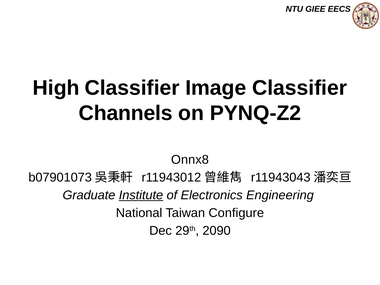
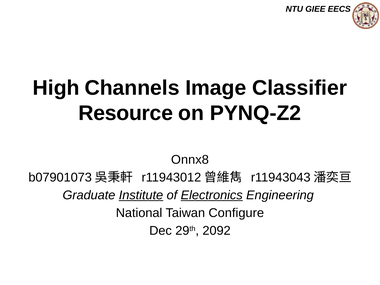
High Classifier: Classifier -> Channels (132, 88)
Channels: Channels -> Resource (126, 113)
Electronics underline: none -> present (212, 195)
2090: 2090 -> 2092 (217, 231)
